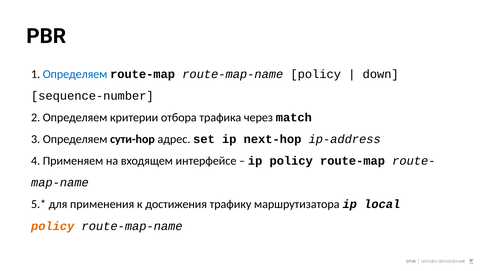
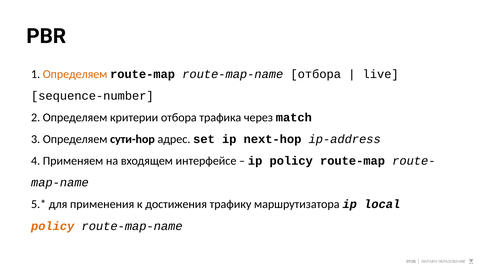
Определяем colour: blue -> orange (75, 74)
route-map-name policy: policy -> отбора (316, 74)
down: down -> live (381, 74)
